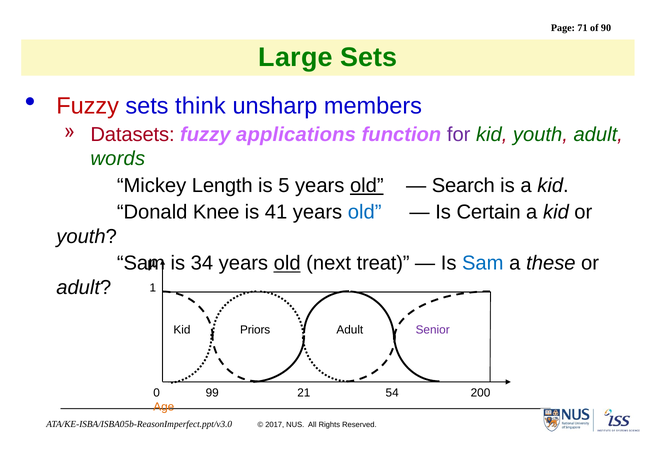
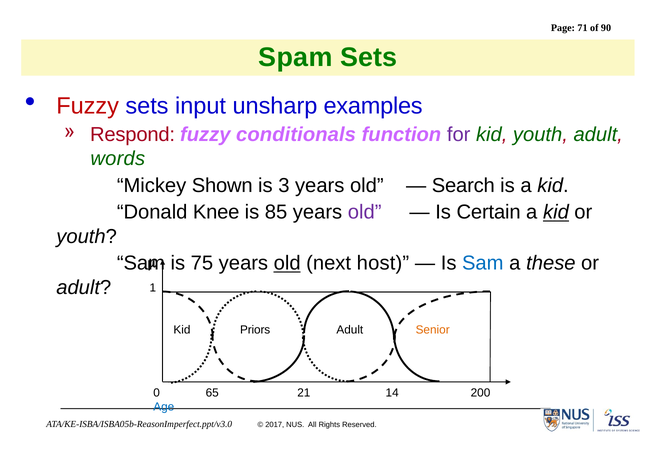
Large: Large -> Spam (296, 57)
think: think -> input (201, 106)
members: members -> examples (373, 106)
Datasets: Datasets -> Respond (133, 135)
applications: applications -> conditionals (296, 135)
Length: Length -> Shown (222, 186)
5: 5 -> 3 (284, 186)
old underline: present -> none (367, 186)
41: 41 -> 85 (276, 212)
old colour: blue -> purple (365, 212)
kid underline: none -> present (556, 212)
34: 34 -> 75 (202, 263)
treat: treat -> host (383, 263)
Senior colour: purple -> orange (433, 330)
99: 99 -> 65 (212, 393)
54: 54 -> 14 (392, 393)
Age colour: orange -> blue (164, 407)
